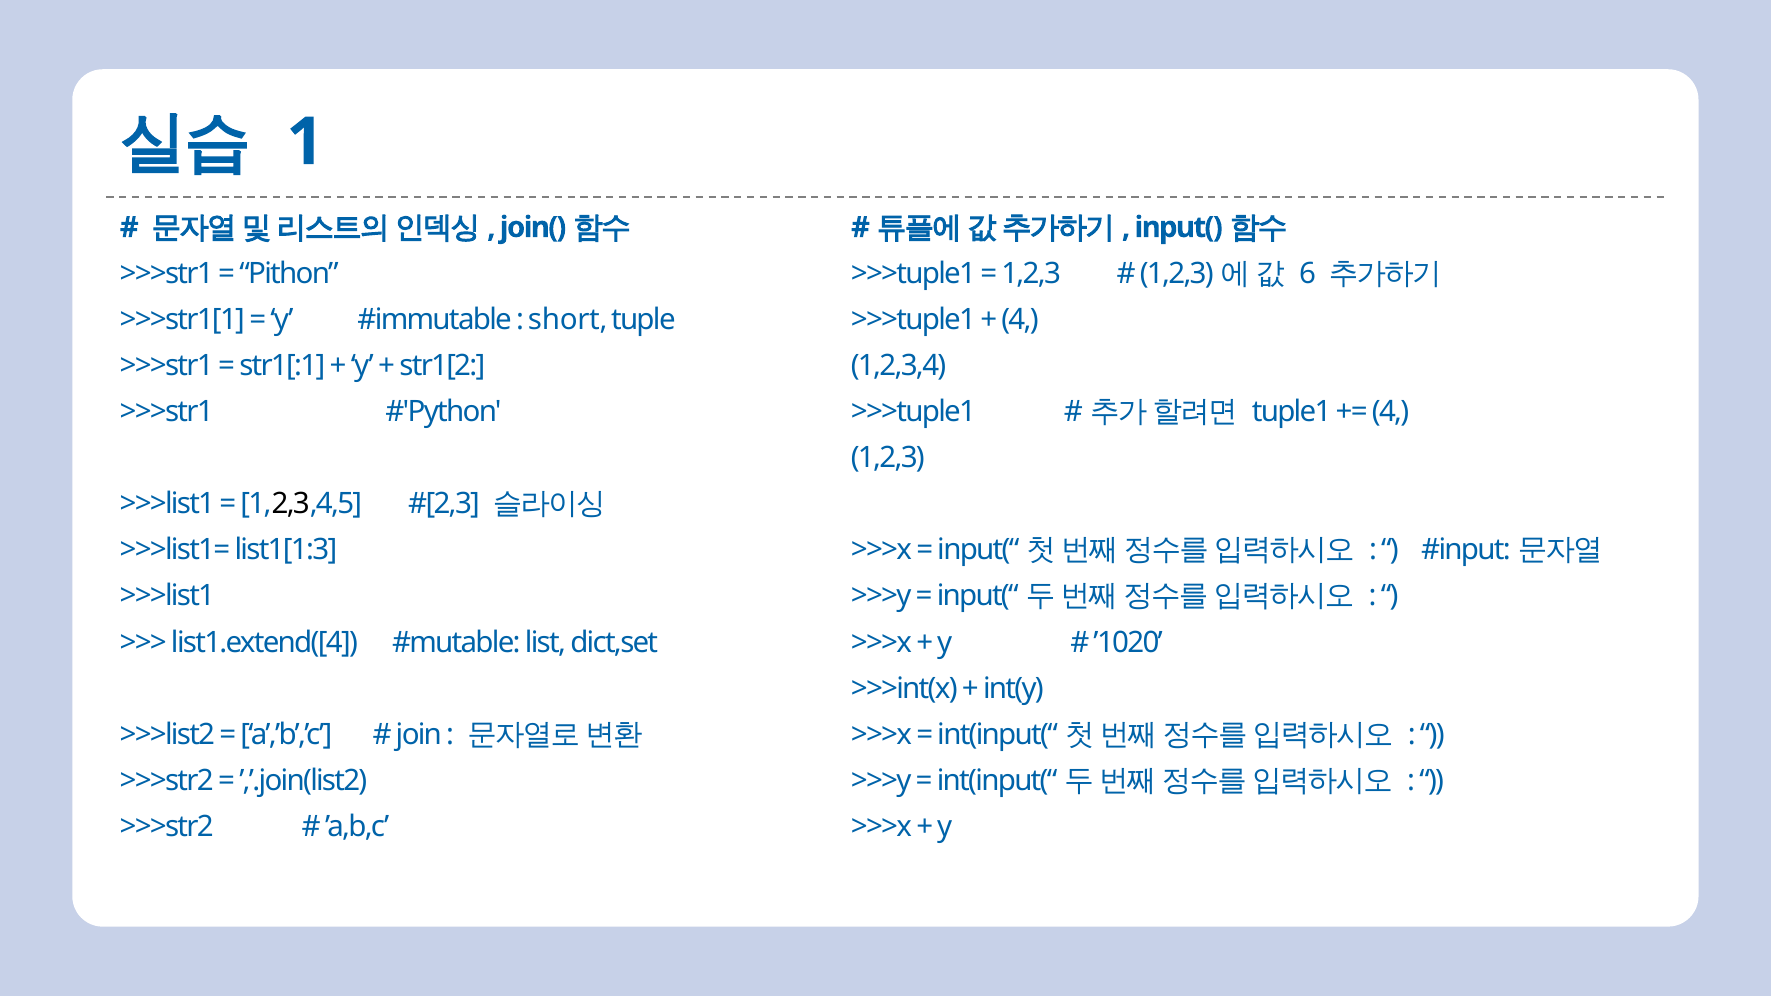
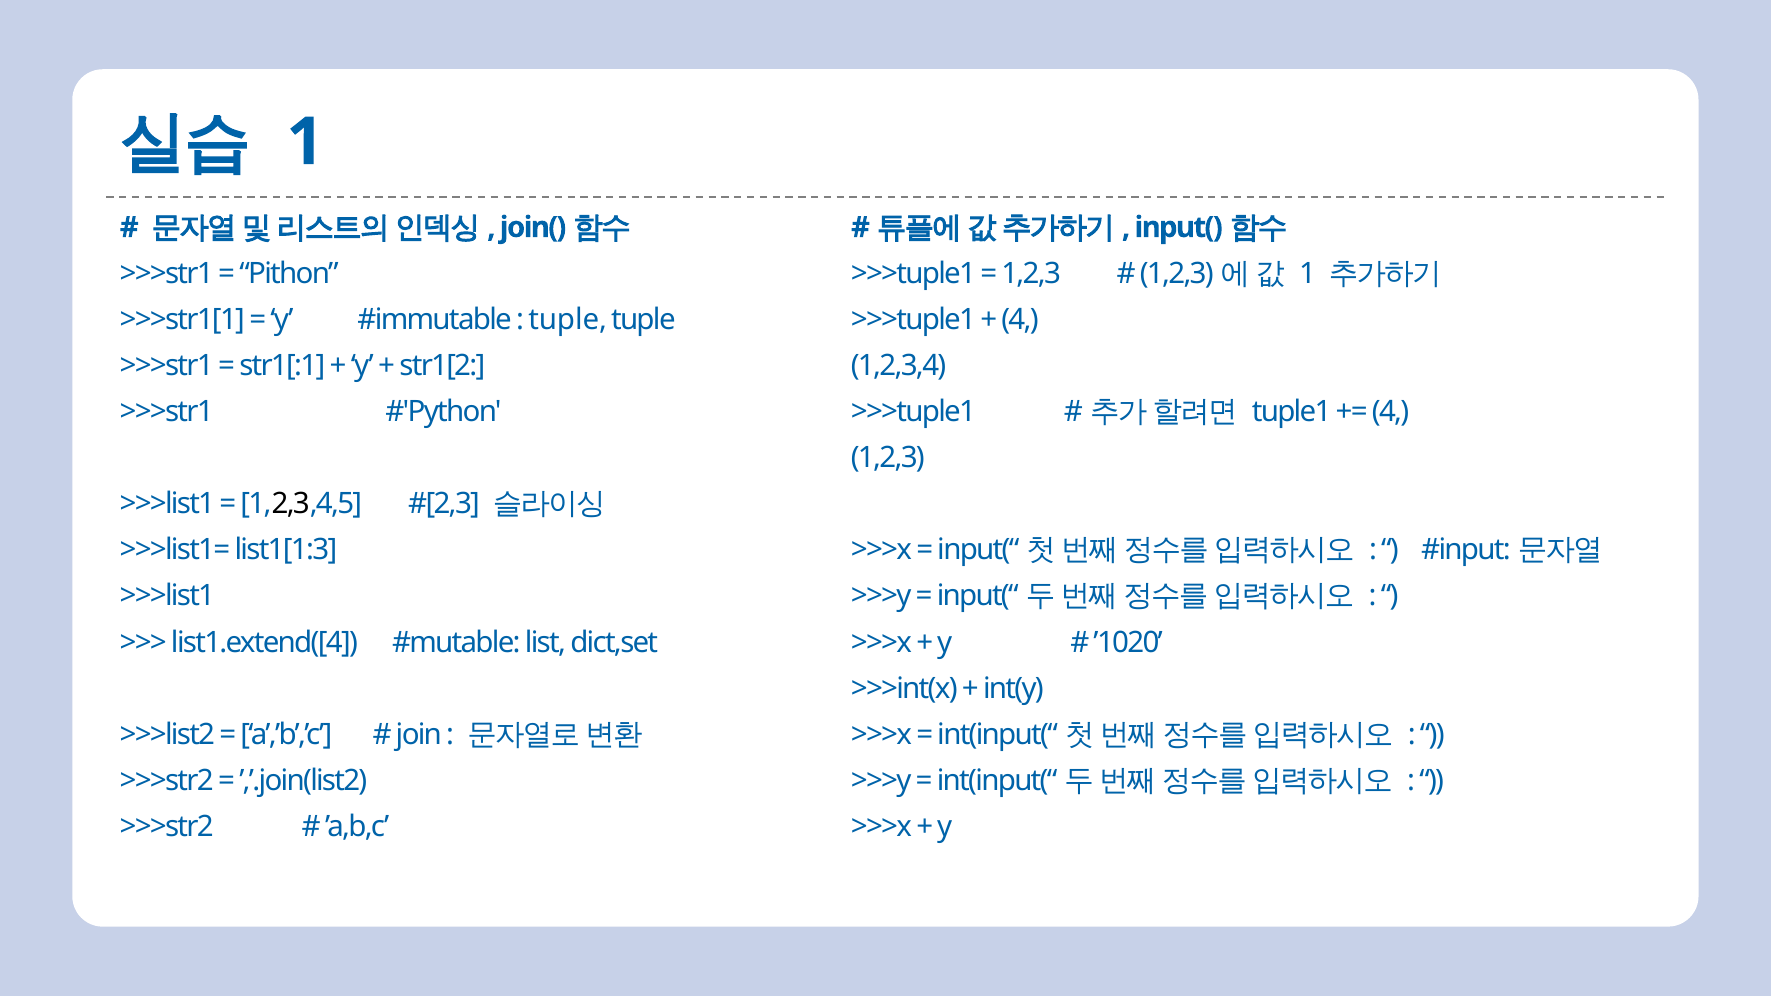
6: 6 -> 1 (1308, 273)
short: short -> tuple (568, 320)
